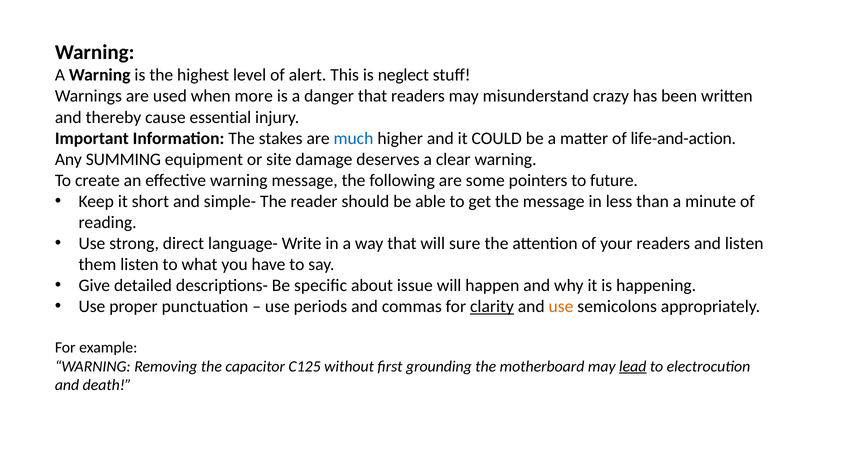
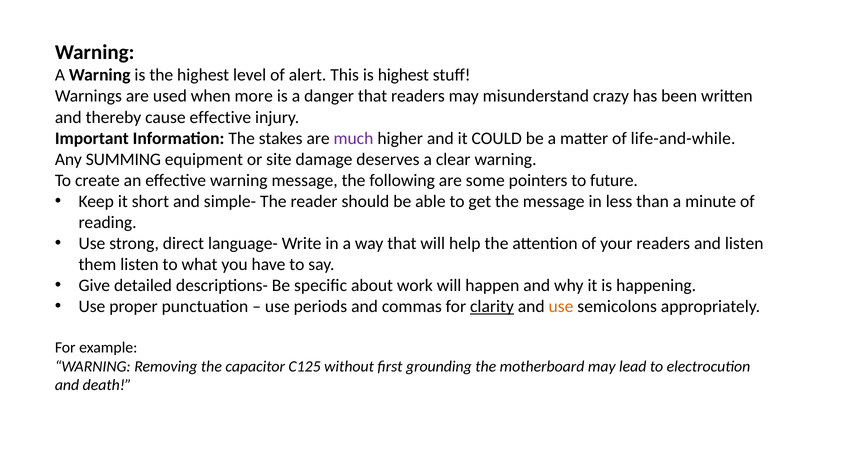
is neglect: neglect -> highest (403, 75)
cause essential: essential -> effective (220, 117)
much colour: blue -> purple (353, 138)
life-and-action: life-and-action -> life-and-while (683, 138)
sure: sure -> help (465, 243)
issue: issue -> work (415, 286)
lead underline: present -> none (633, 366)
